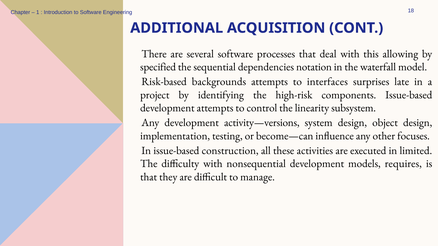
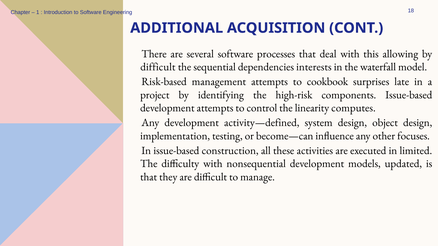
specified: specified -> difficult (158, 67)
notation: notation -> interests (314, 67)
backgrounds: backgrounds -> management (219, 82)
interfaces: interfaces -> cookbook (327, 82)
subsystem: subsystem -> computes (353, 108)
activity—versions: activity—versions -> activity—defined (262, 123)
requires: requires -> updated (403, 164)
